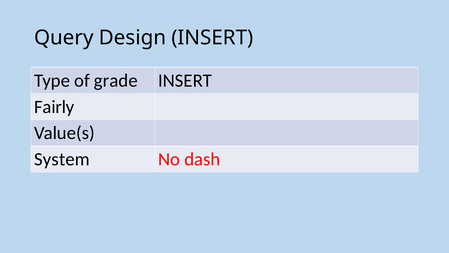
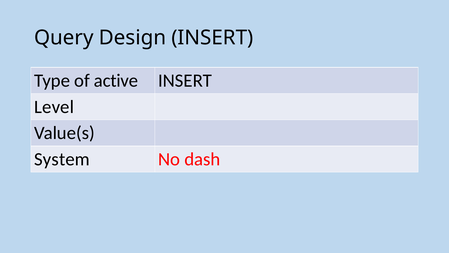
grade: grade -> active (116, 81)
Fairly: Fairly -> Level (54, 107)
